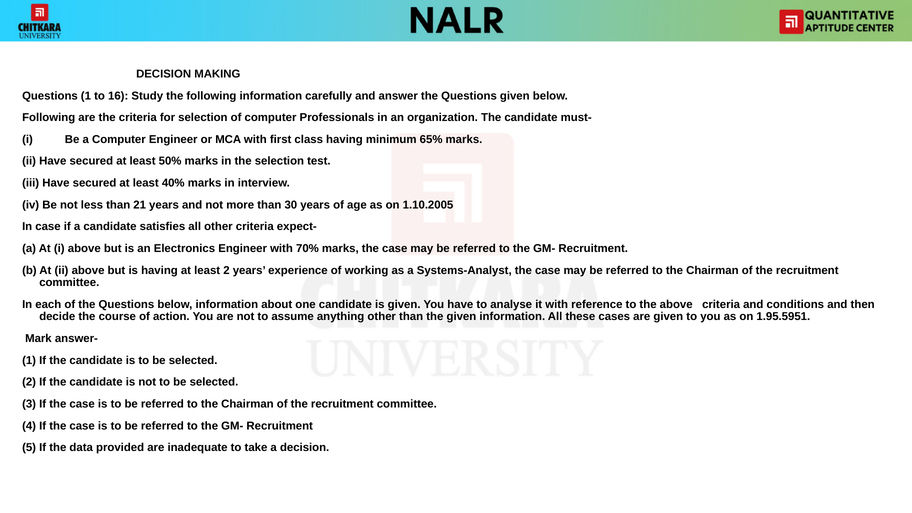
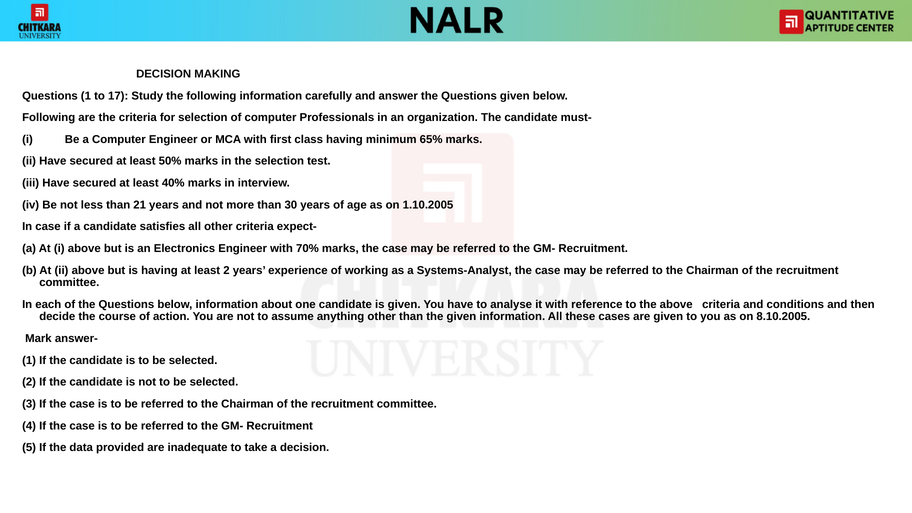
16: 16 -> 17 (118, 96)
1.95.5951: 1.95.5951 -> 8.10.2005 (783, 317)
